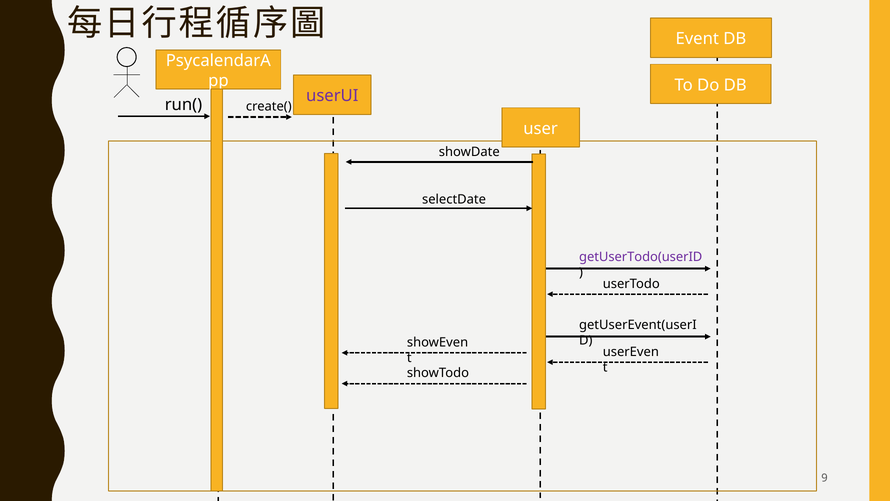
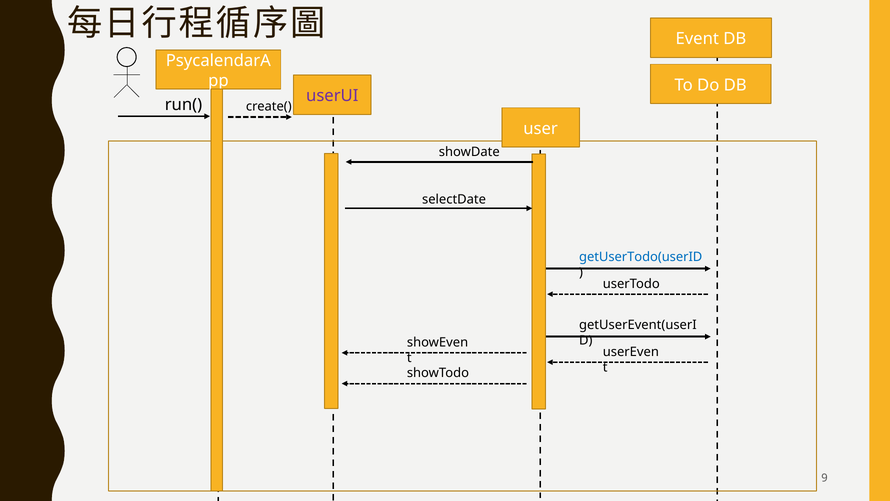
getUserTodo(userID colour: purple -> blue (641, 257)
